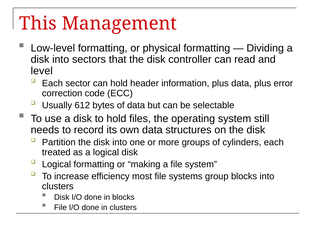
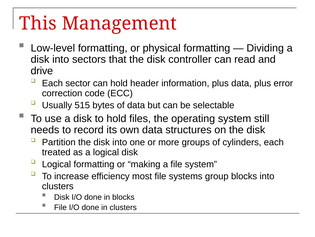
level: level -> drive (42, 71)
612: 612 -> 515 (82, 105)
